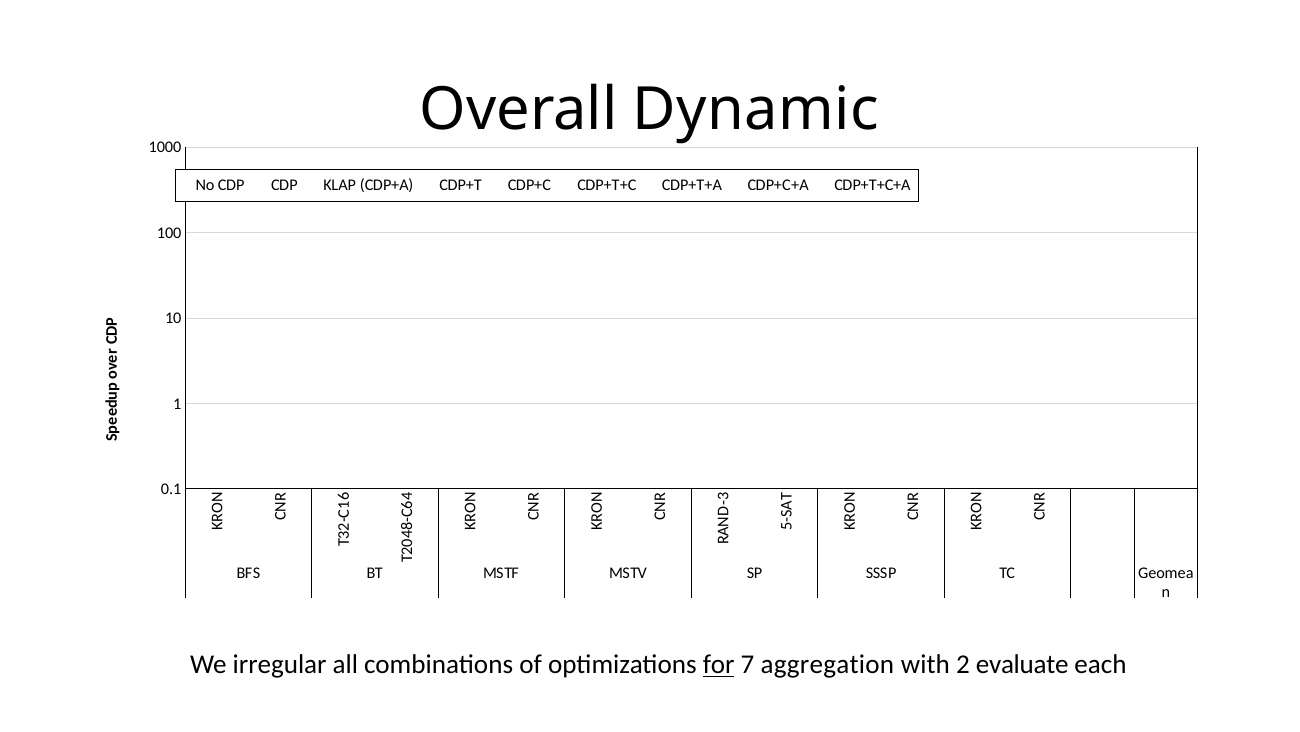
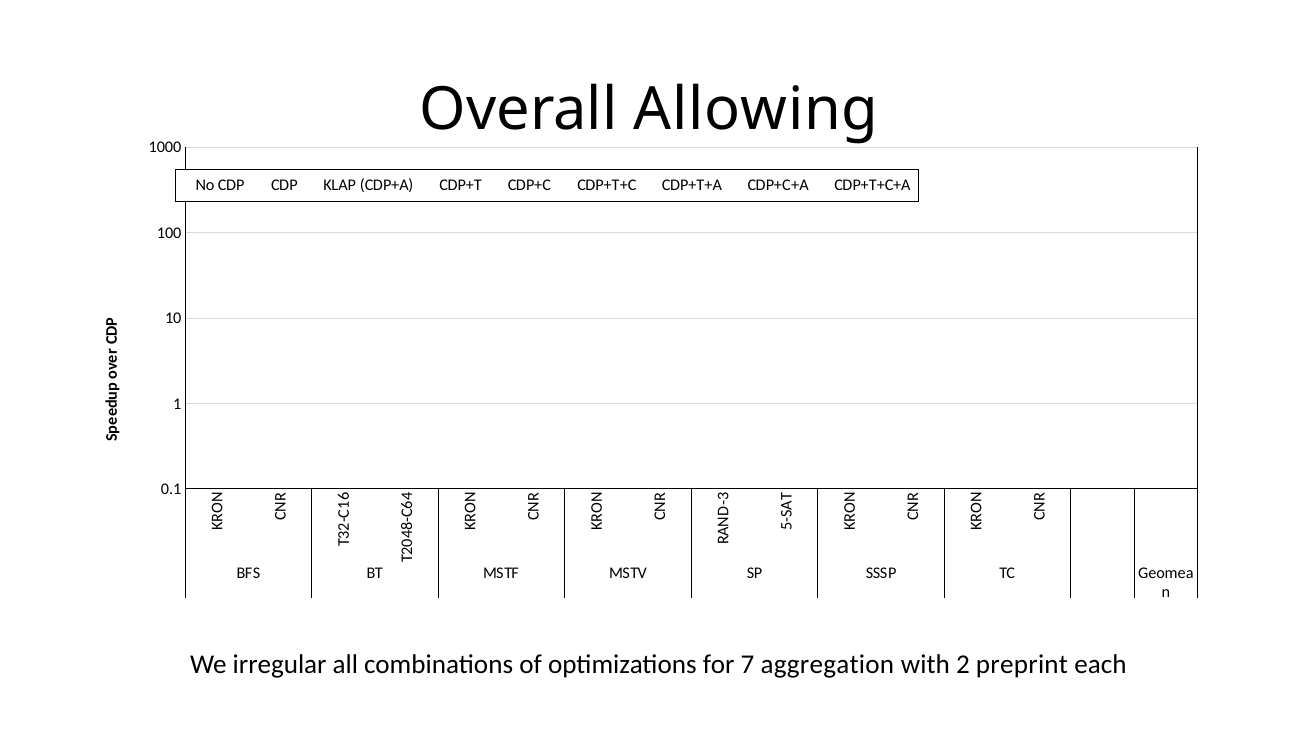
Dynamic: Dynamic -> Allowing (756, 109)
for underline: present -> none (719, 664)
evaluate: evaluate -> preprint (1022, 664)
